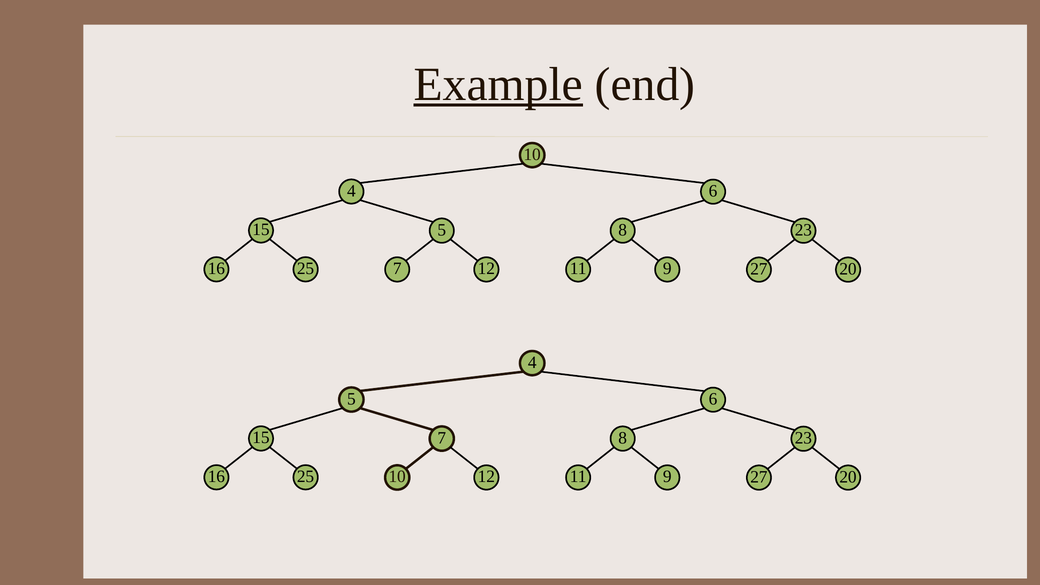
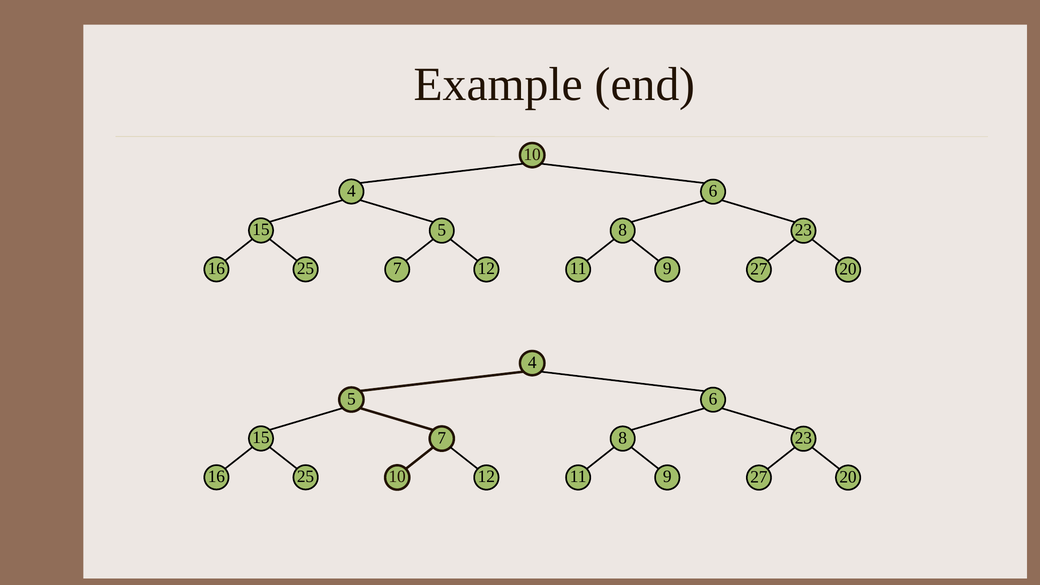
Example underline: present -> none (498, 85)
